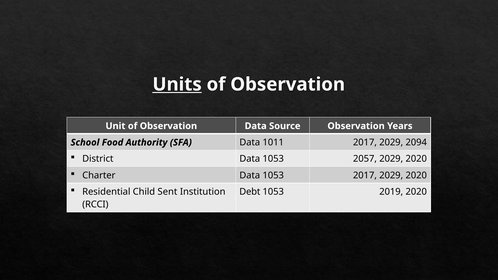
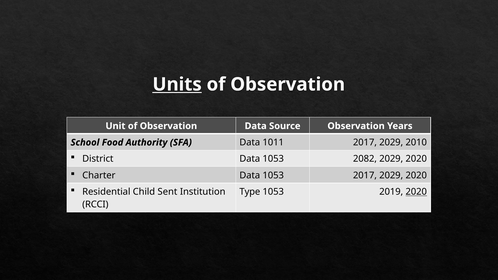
2094: 2094 -> 2010 (416, 143)
2057: 2057 -> 2082 (365, 159)
Debt: Debt -> Type (250, 192)
2020 underline: none -> present (416, 192)
